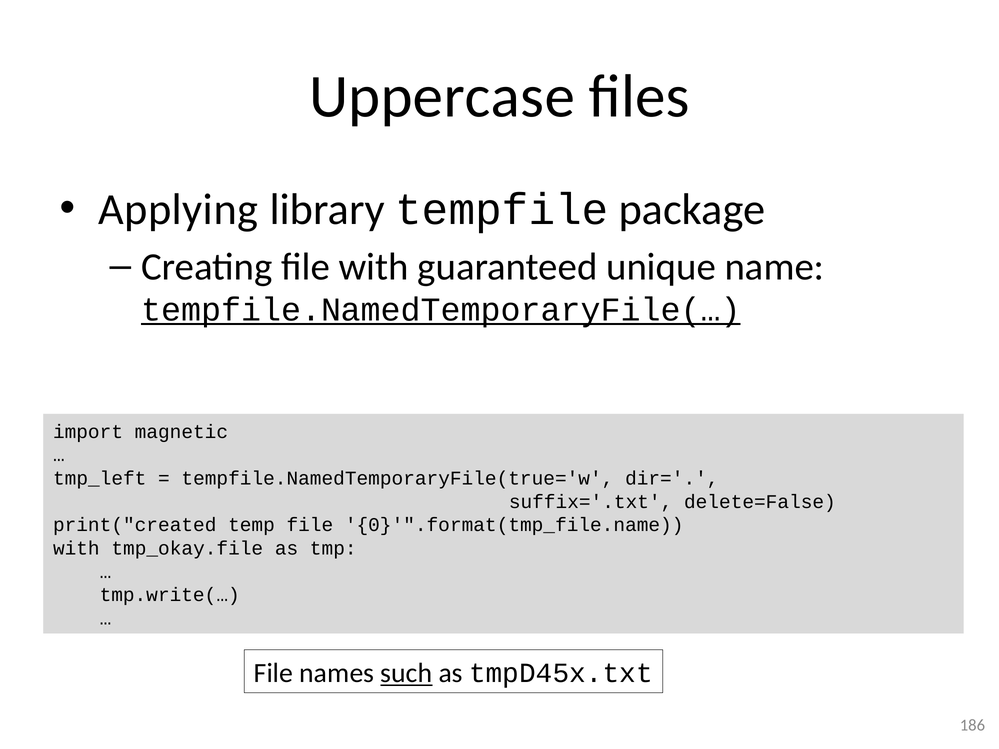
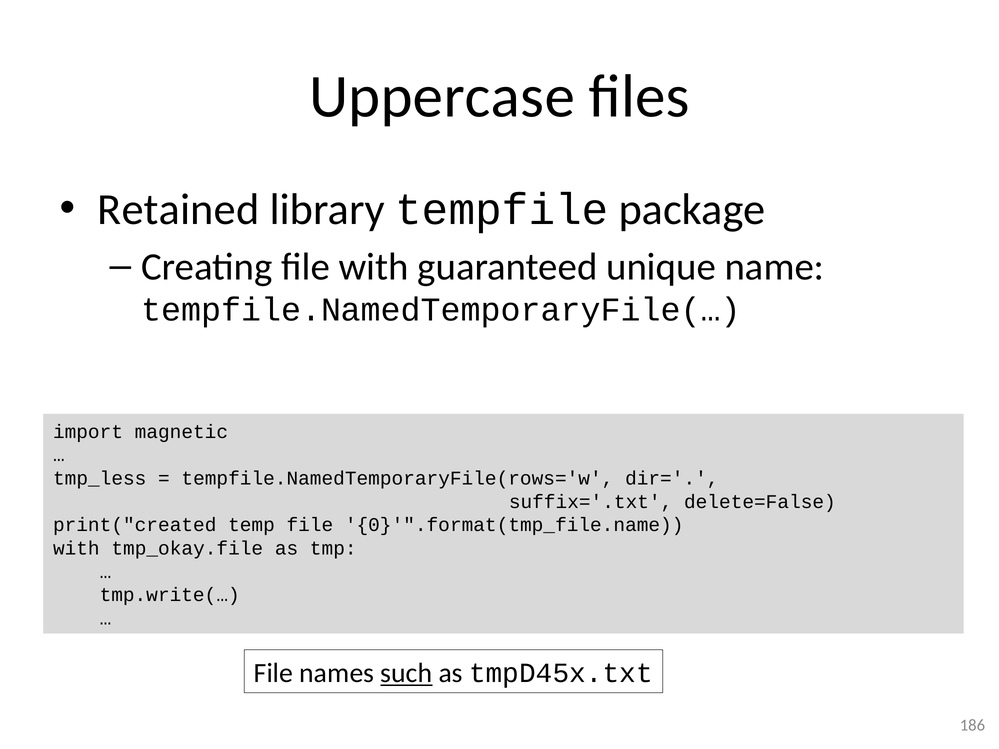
Applying: Applying -> Retained (178, 210)
tempfile.NamedTemporaryFile(… underline: present -> none (441, 310)
tmp_left: tmp_left -> tmp_less (100, 479)
tempfile.NamedTemporaryFile(true='w: tempfile.NamedTemporaryFile(true='w -> tempfile.NamedTemporaryFile(rows='w (397, 479)
